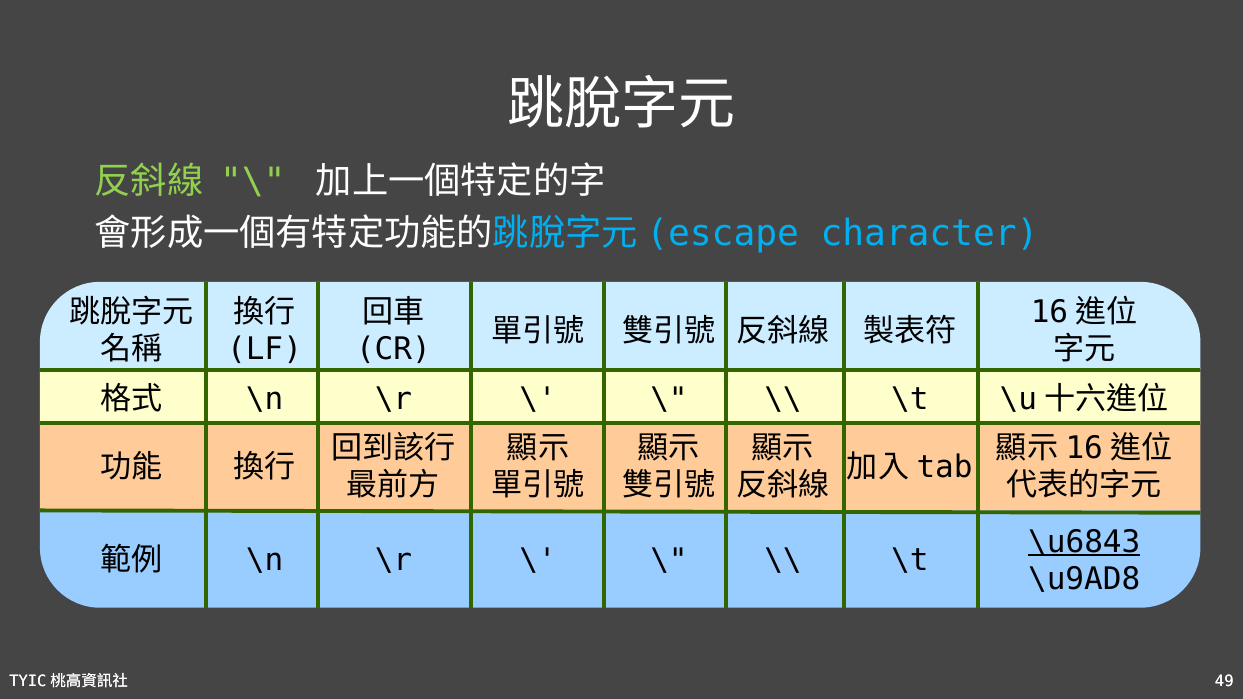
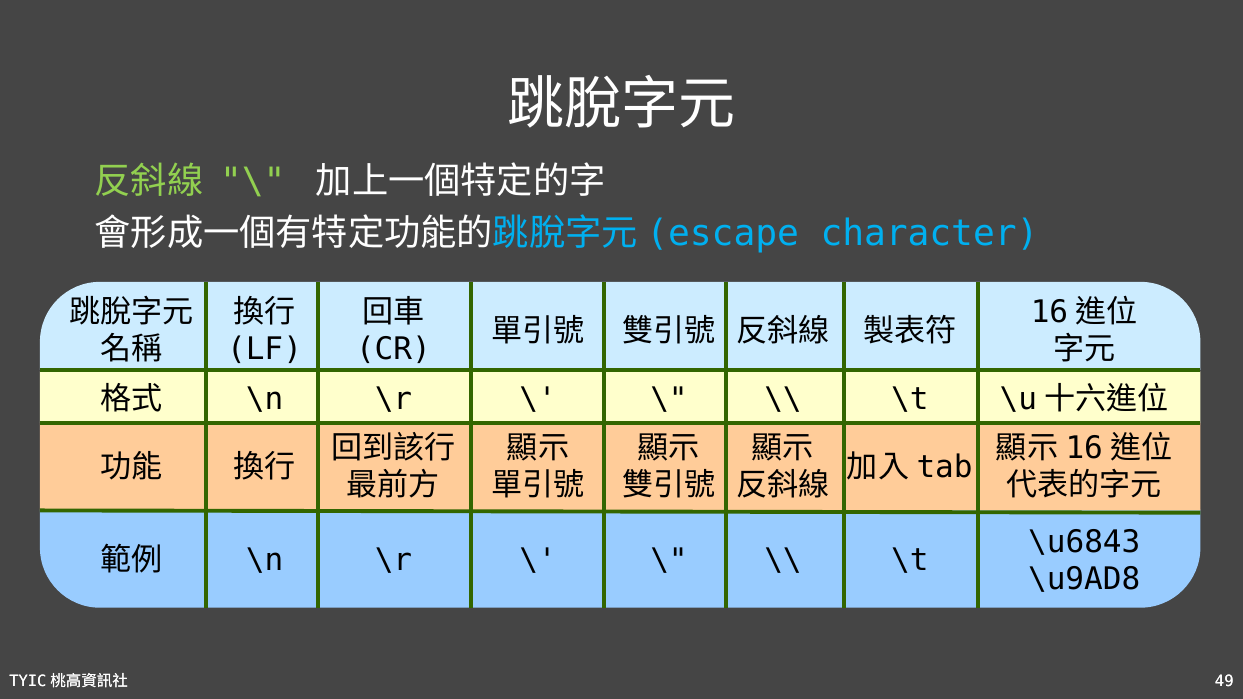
\u6843 underline: present -> none (1084, 542)
